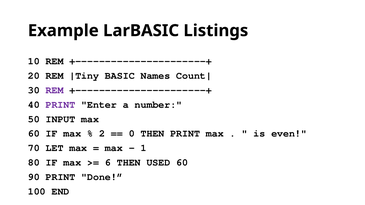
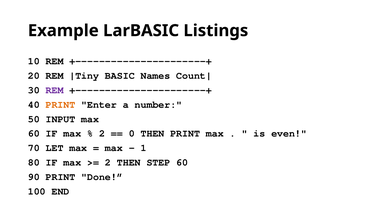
PRINT colour: purple -> orange (60, 105)
6: 6 -> 2 (108, 163)
USED: USED -> STEP (158, 163)
